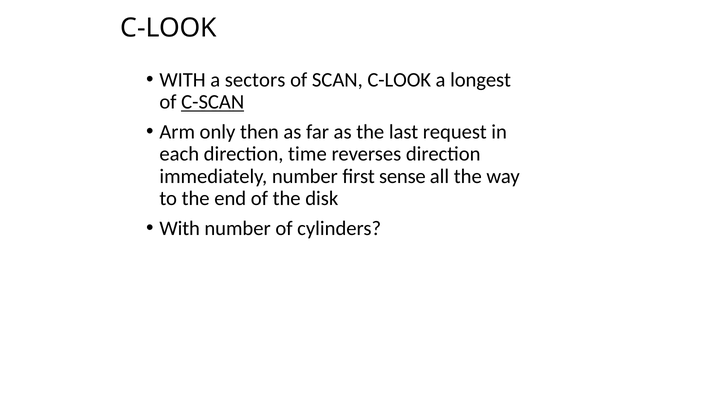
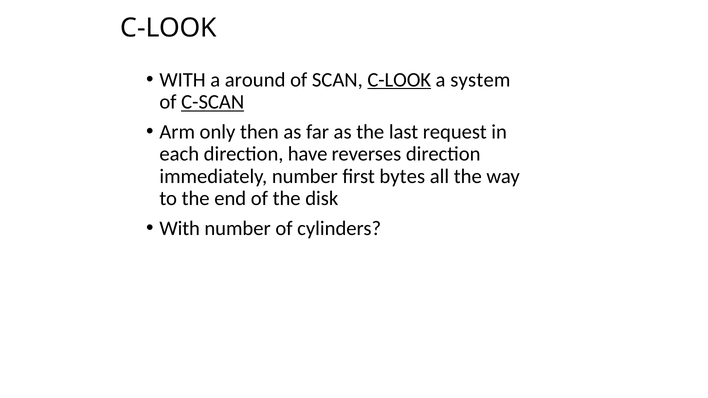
sectors: sectors -> around (255, 80)
C-LOOK underline: none -> present (399, 80)
longest: longest -> system (480, 80)
time: time -> have (308, 154)
sense: sense -> bytes (402, 176)
